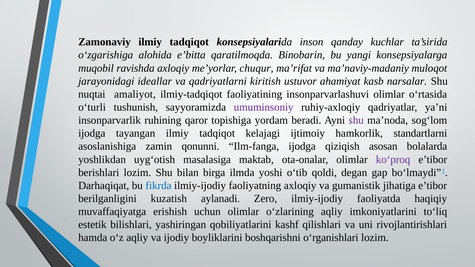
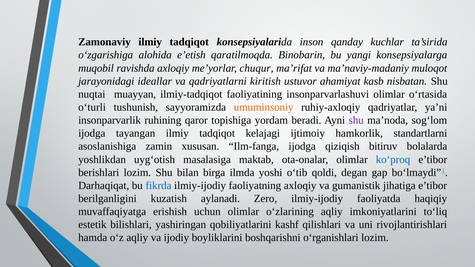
e’bitta: e’bitta -> e’etish (191, 55)
narsalar: narsalar -> nisbatan (407, 81)
amaliyot: amaliyot -> muayyan (135, 94)
umuminsoniy colour: purple -> orange (264, 107)
qonunni: qonunni -> xususan (200, 146)
asosan: asosan -> bitiruv (383, 146)
ko‘proq colour: purple -> blue (393, 160)
